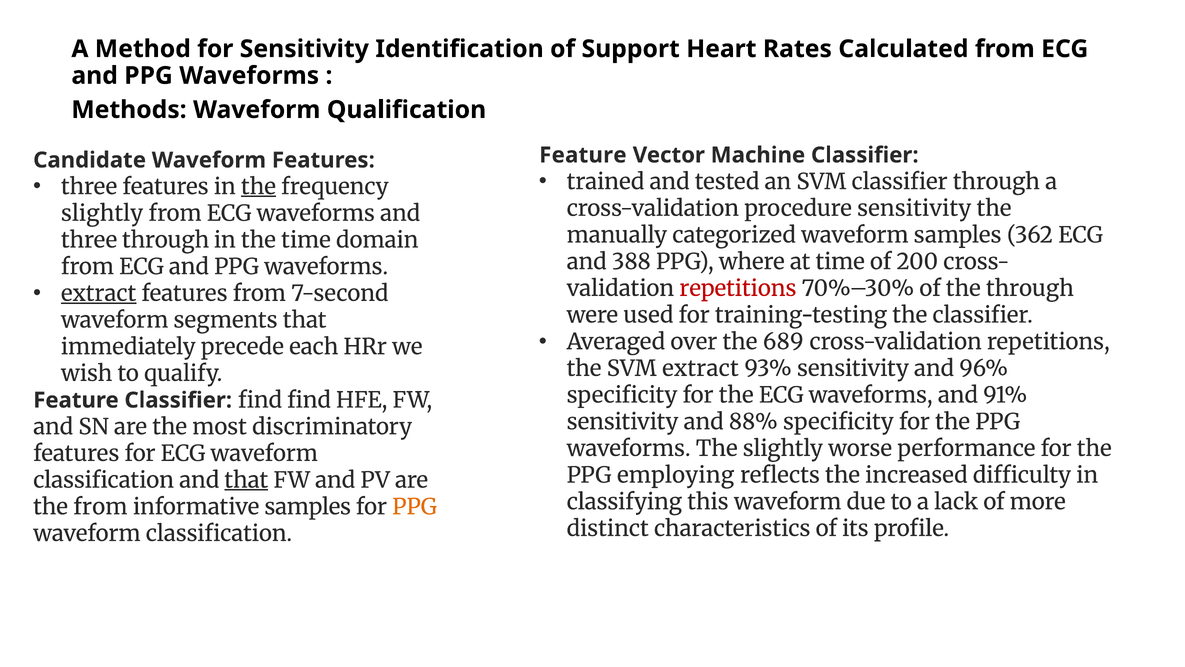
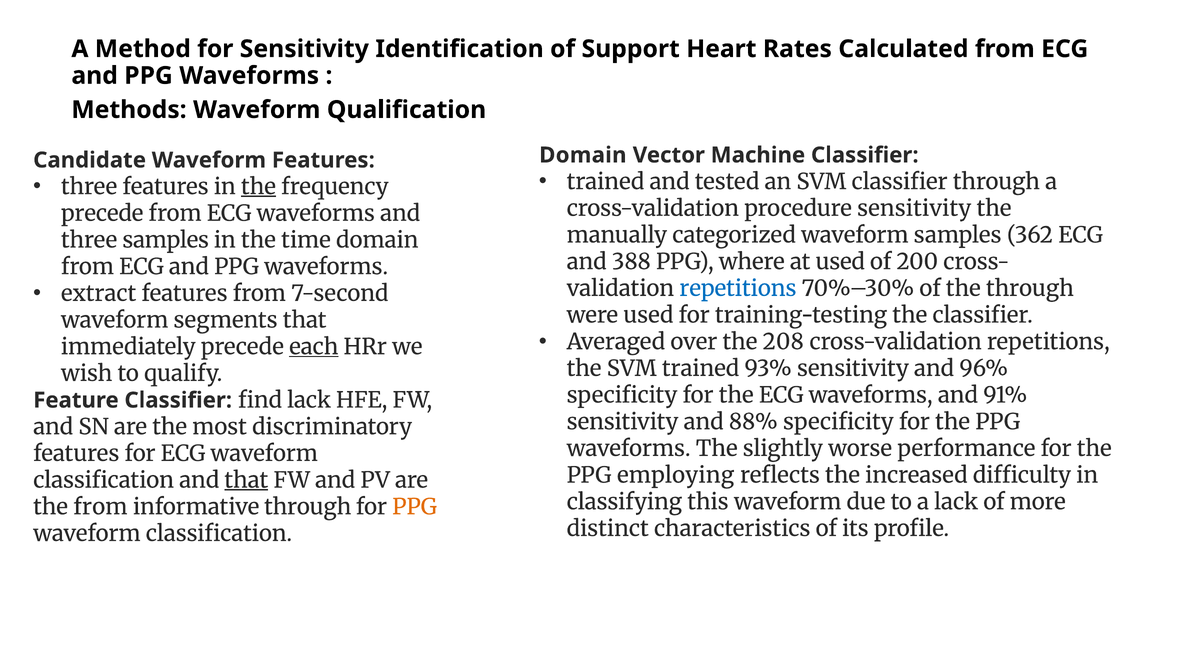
Feature: Feature -> Domain (583, 155)
slightly: slightly -> precede (102, 213)
three through: through -> samples (166, 240)
at time: time -> used (840, 262)
extract underline: present -> none (99, 293)
repetitions colour: red -> blue (738, 288)
689: 689 -> 208 (783, 342)
each underline: none -> present (314, 347)
SVM extract: extract -> trained (701, 368)
find find: find -> lack (309, 400)
informative samples: samples -> through (308, 507)
